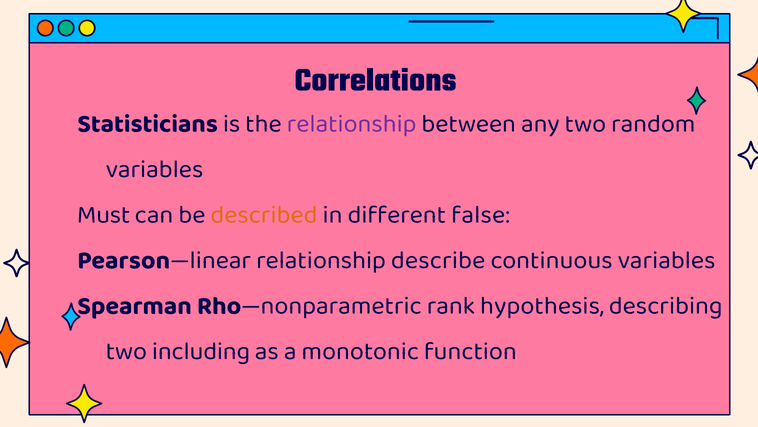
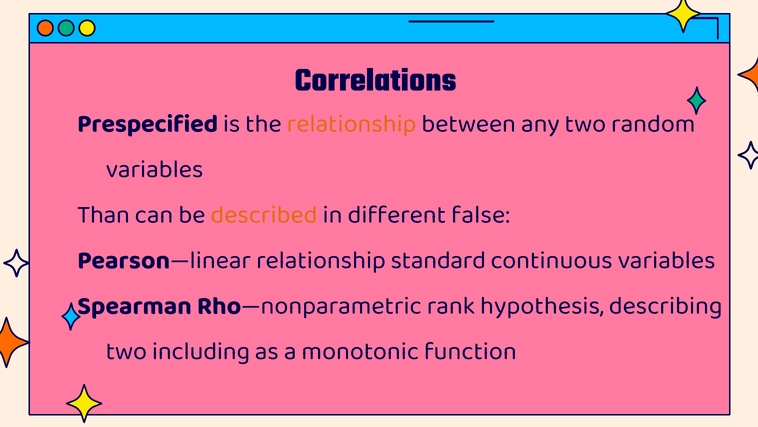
Statisticians: Statisticians -> Prespecified (148, 123)
relationship colour: purple -> orange (352, 123)
Must: Must -> Than (104, 214)
describe: describe -> standard (438, 260)
